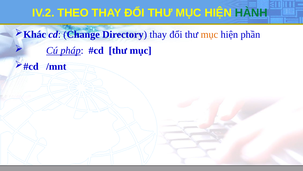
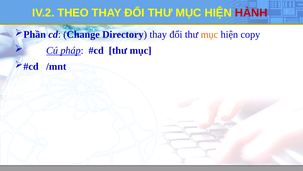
HÀNH colour: green -> red (251, 13)
Khác: Khác -> Phần (35, 34)
phần: phần -> copy (250, 34)
